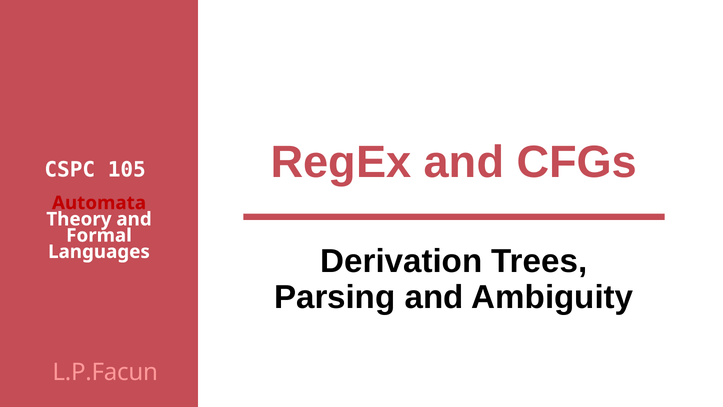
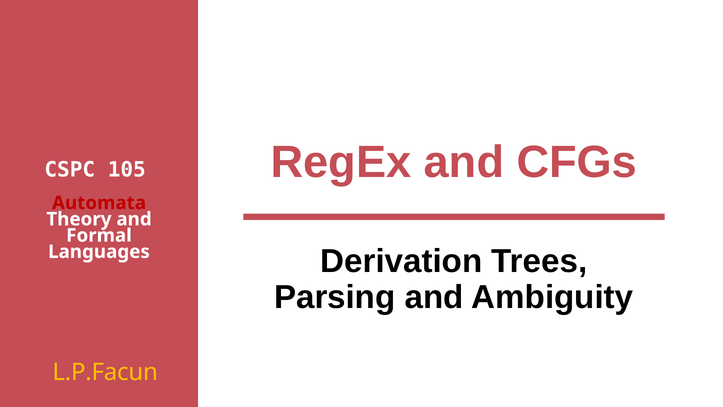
L.P.Facun colour: pink -> yellow (105, 372)
